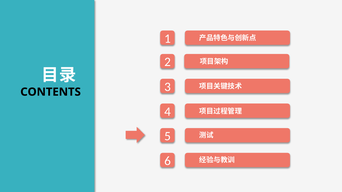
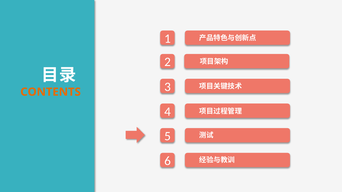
CONTENTS colour: black -> orange (51, 92)
